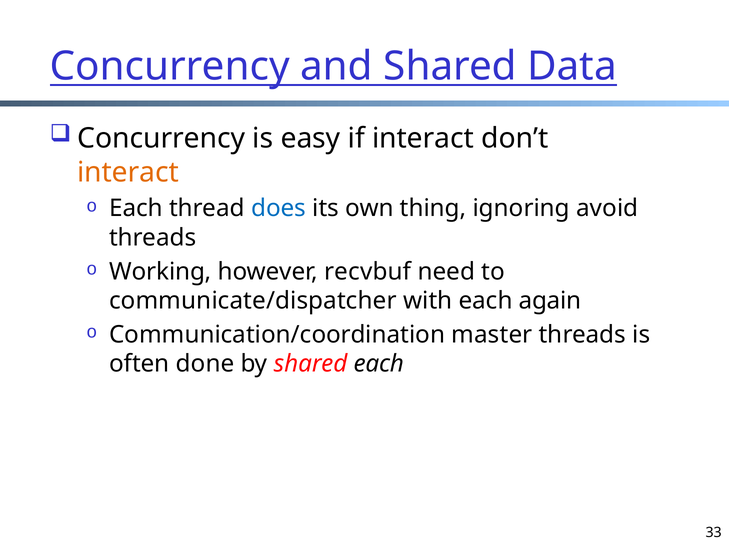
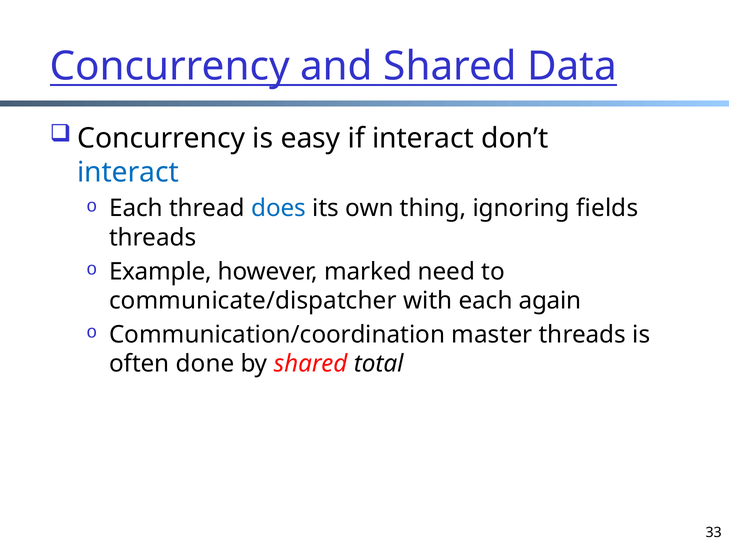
interact colour: orange -> blue (128, 172)
avoid: avoid -> fields (607, 208)
Working: Working -> Example (160, 271)
recvbuf: recvbuf -> marked (368, 271)
shared each: each -> total (379, 364)
